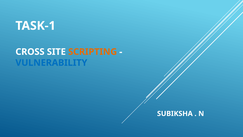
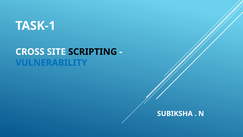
SCRIPTING colour: orange -> black (93, 52)
